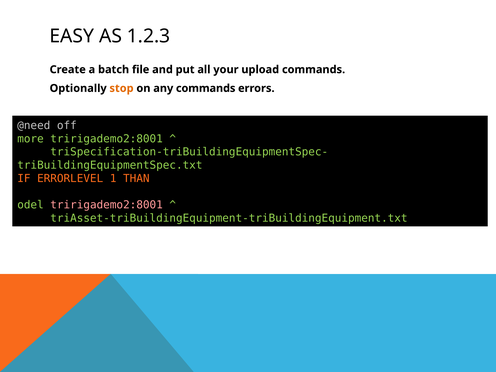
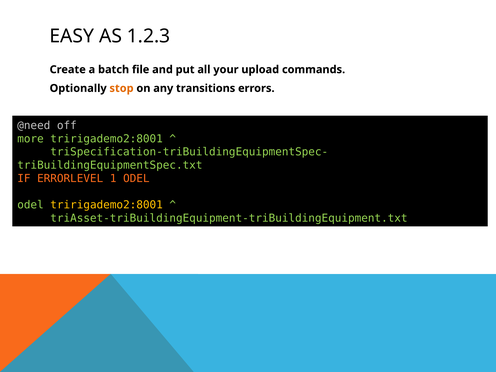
any commands: commands -> transitions (206, 88)
1 THAN: THAN -> ODEL (136, 178)
tririgademo2:8001 colour: pink -> yellow (107, 205)
